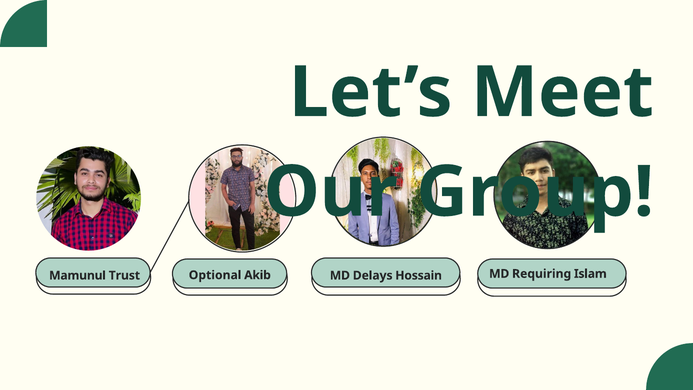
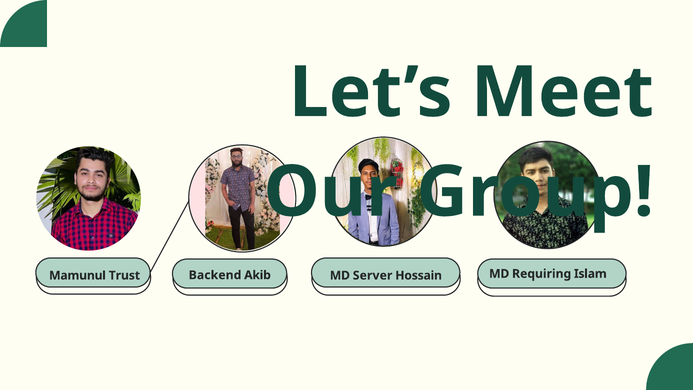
Optional: Optional -> Backend (215, 275)
Delays: Delays -> Server (373, 275)
